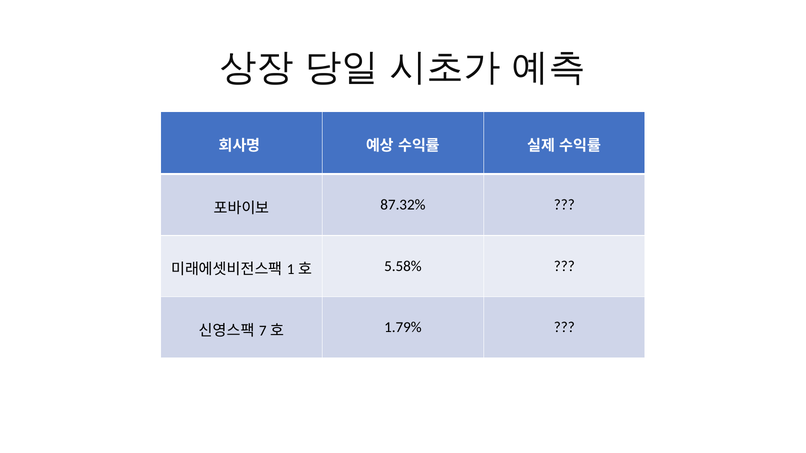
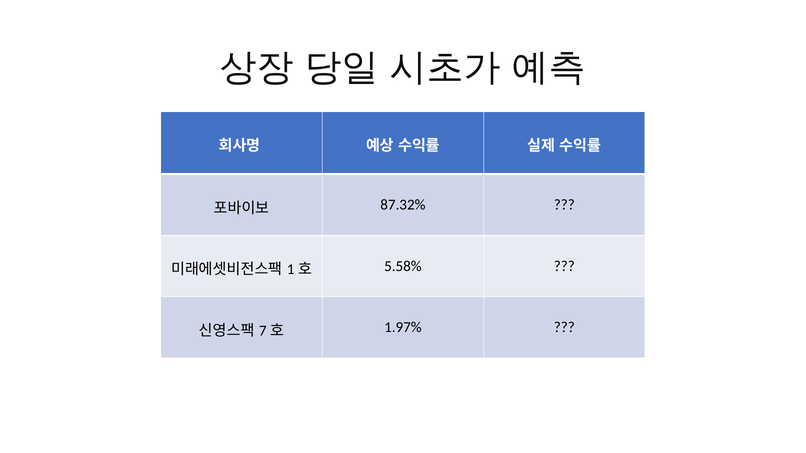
1.79%: 1.79% -> 1.97% (403, 328)
